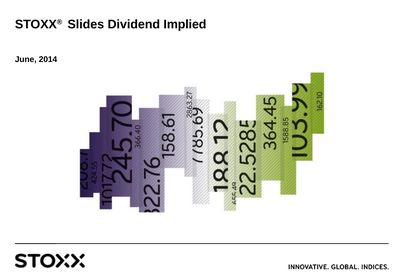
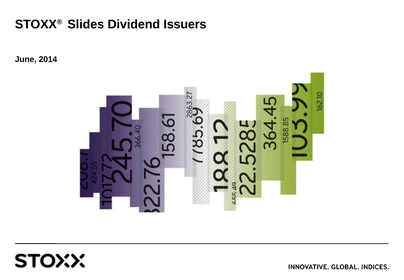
Implied: Implied -> Issuers (185, 24)
